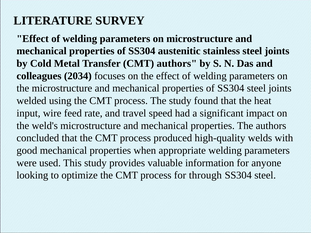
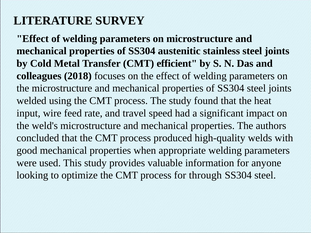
CMT authors: authors -> efficient (177, 64)
2034: 2034 -> 2018 (78, 76)
